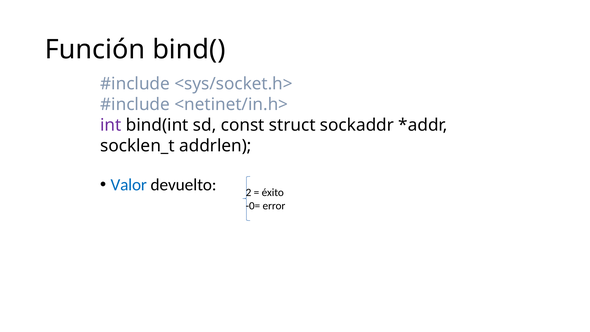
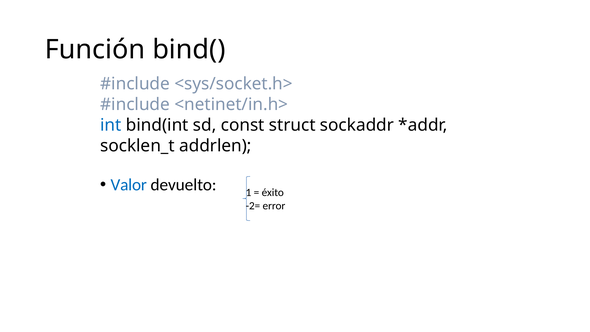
int colour: purple -> blue (111, 125)
2: 2 -> 1 (248, 192)
-0=: -0= -> -2= (253, 206)
